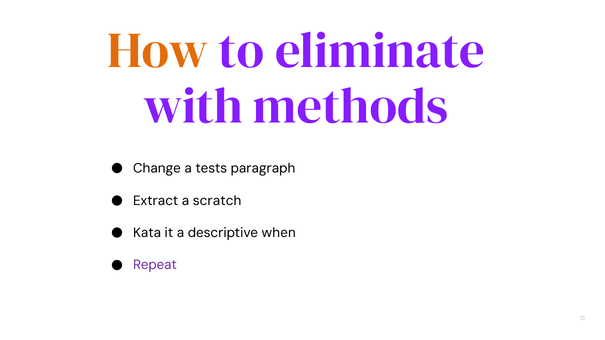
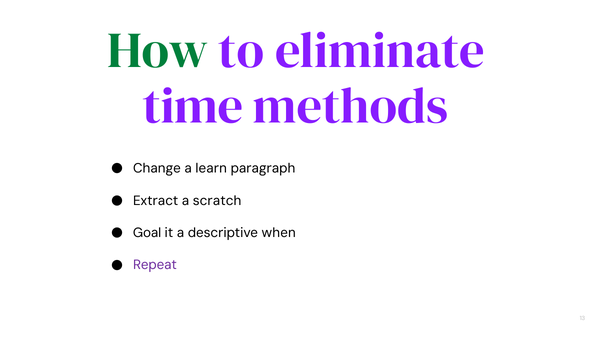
How colour: orange -> green (158, 51)
with: with -> time (193, 106)
tests: tests -> learn (211, 169)
Kata: Kata -> Goal (147, 233)
